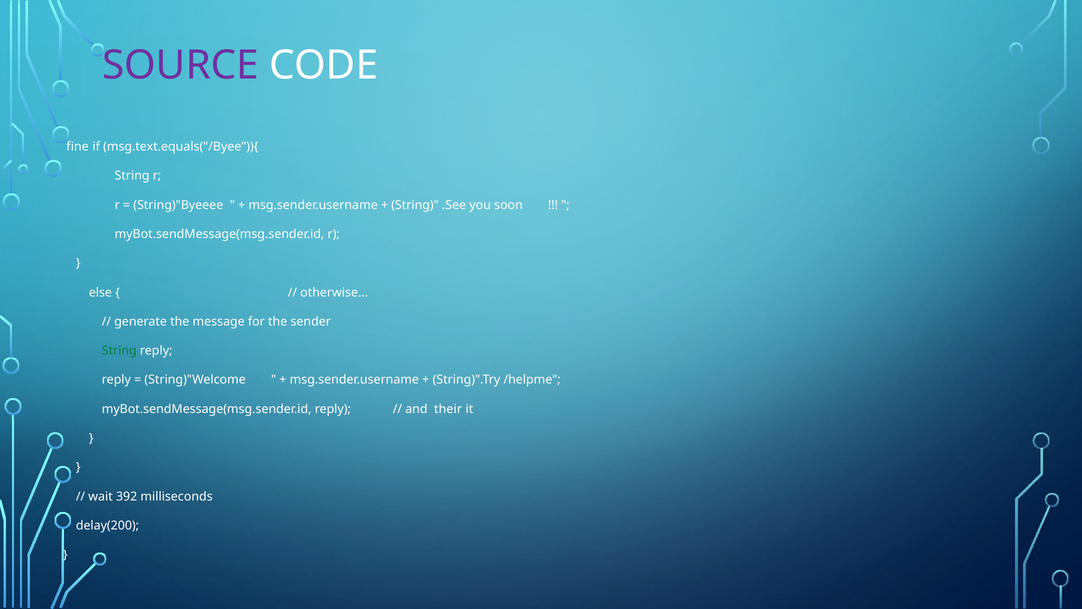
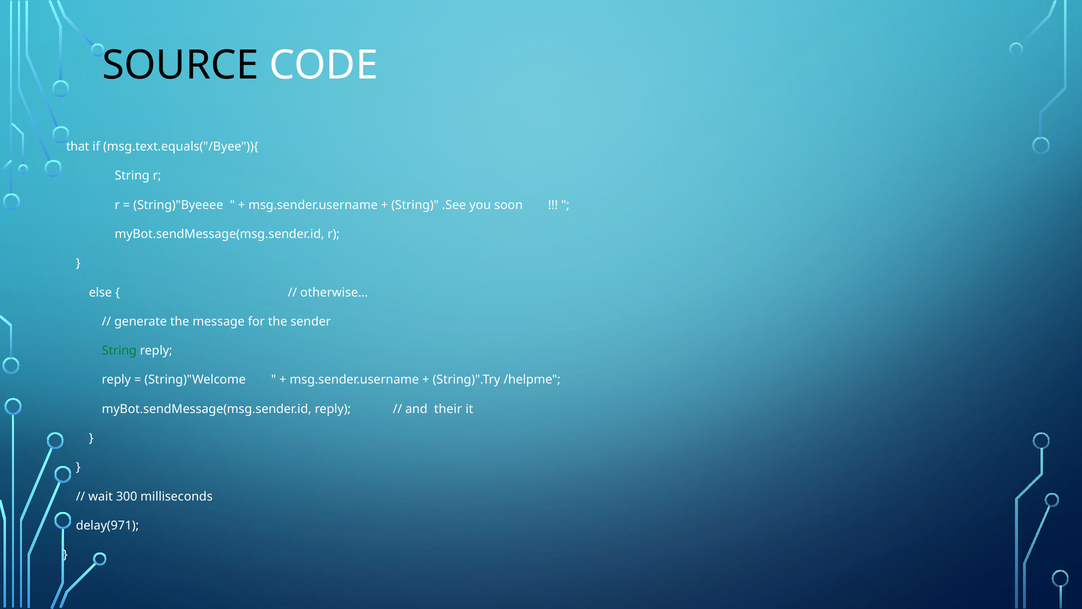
SOURCE colour: purple -> black (180, 65)
fine: fine -> that (78, 147)
392: 392 -> 300 (127, 496)
delay(200: delay(200 -> delay(971 (107, 525)
